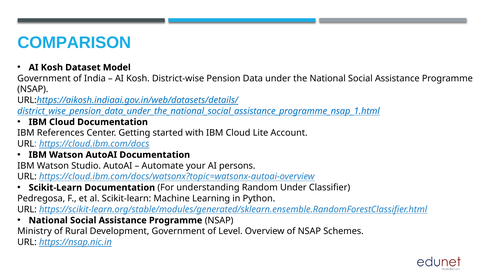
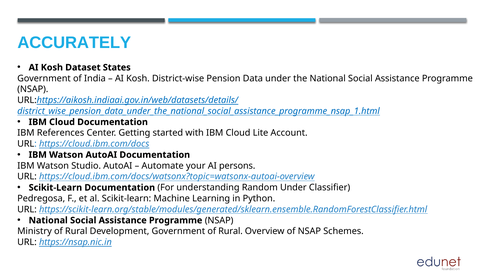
COMPARISON: COMPARISON -> ACCURATELY (74, 43)
Model: Model -> States (117, 67)
Government of Level: Level -> Rural (231, 231)
